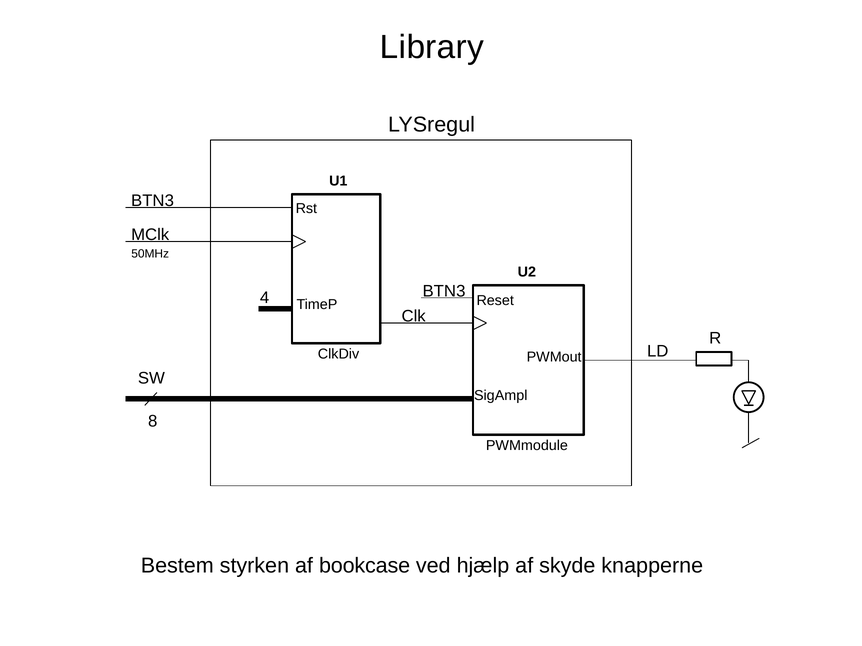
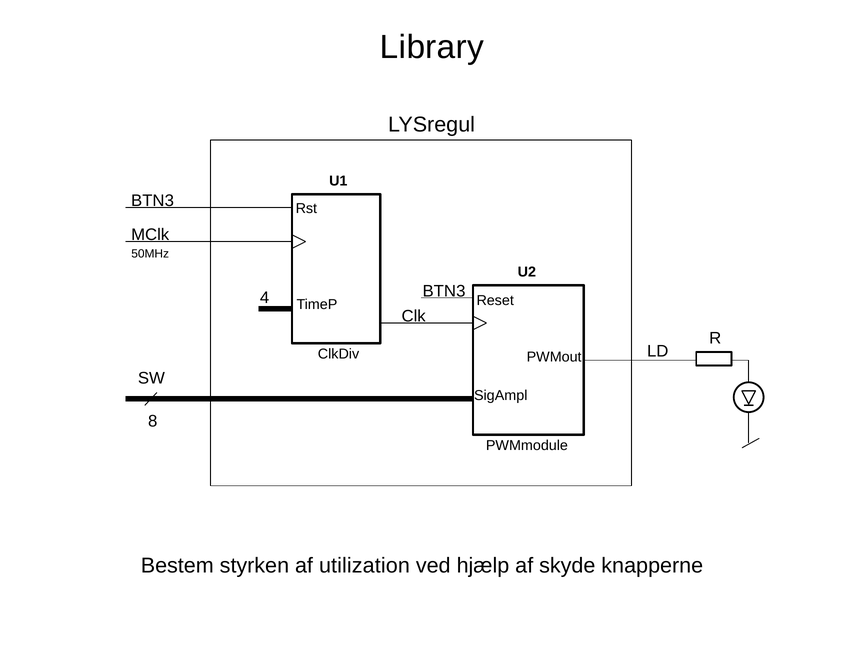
bookcase: bookcase -> utilization (364, 566)
